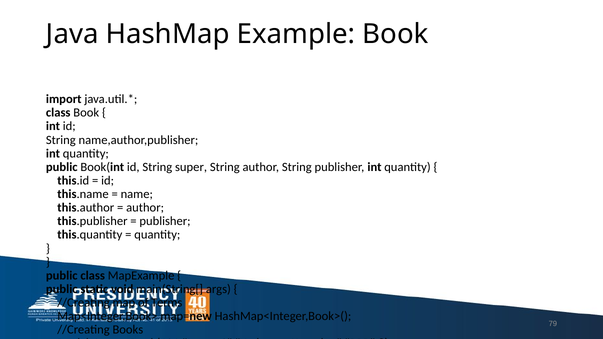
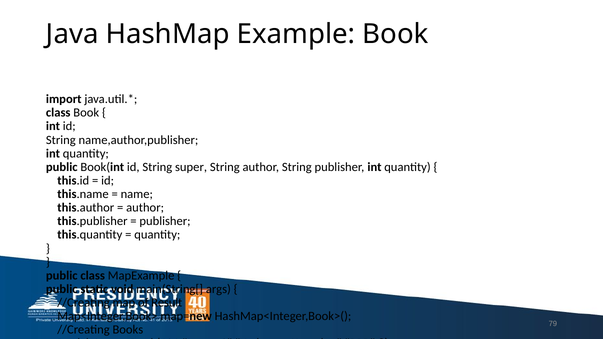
Terms: Terms -> Result (167, 303)
